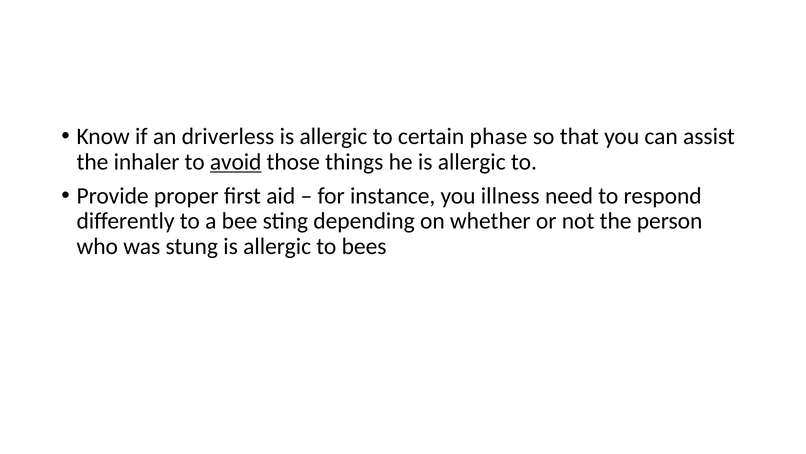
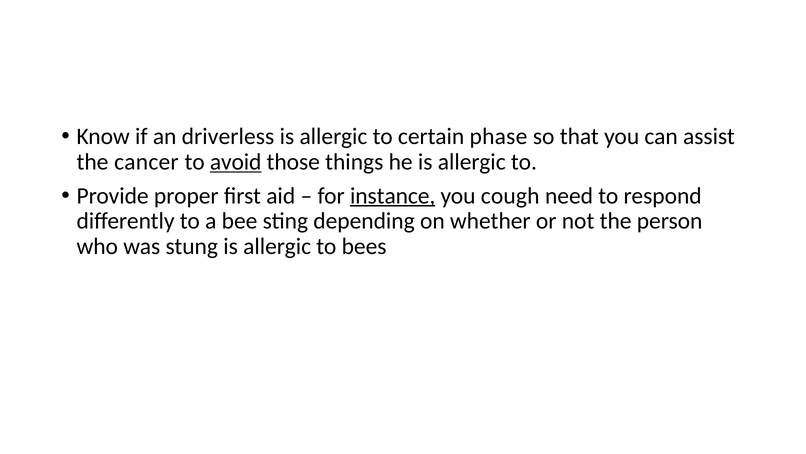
inhaler: inhaler -> cancer (146, 162)
instance underline: none -> present (393, 195)
illness: illness -> cough (510, 195)
